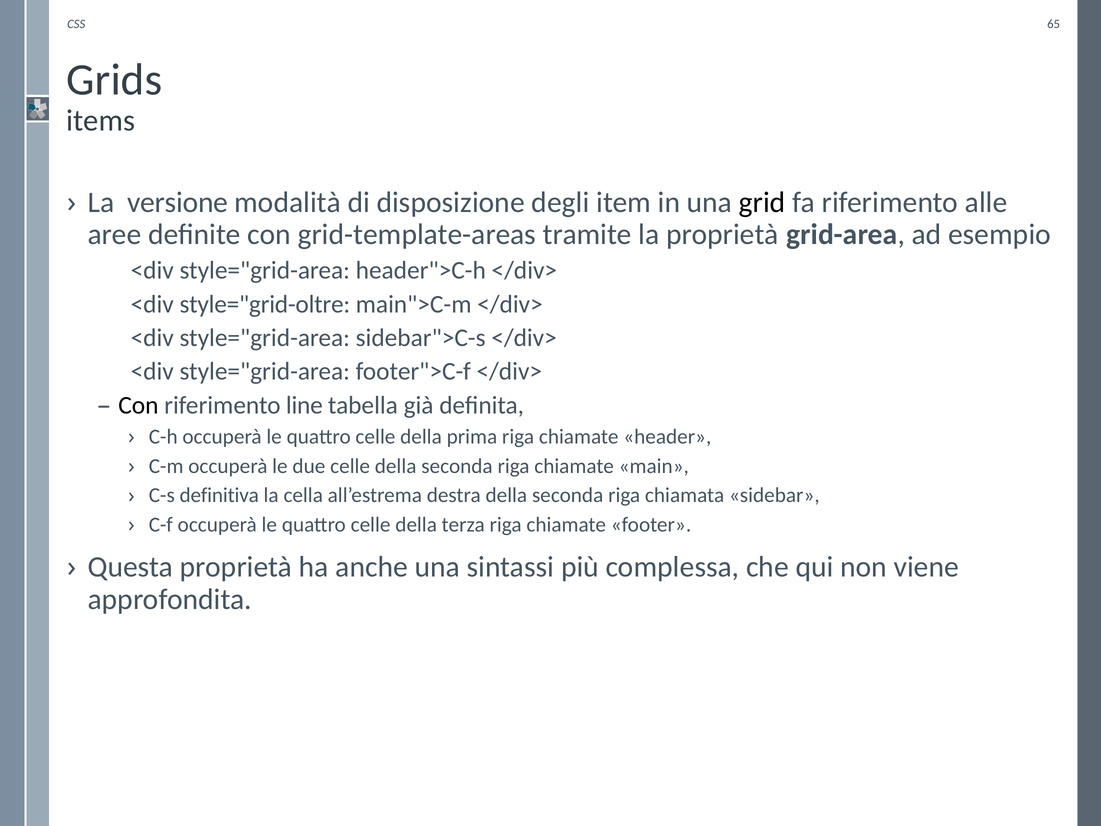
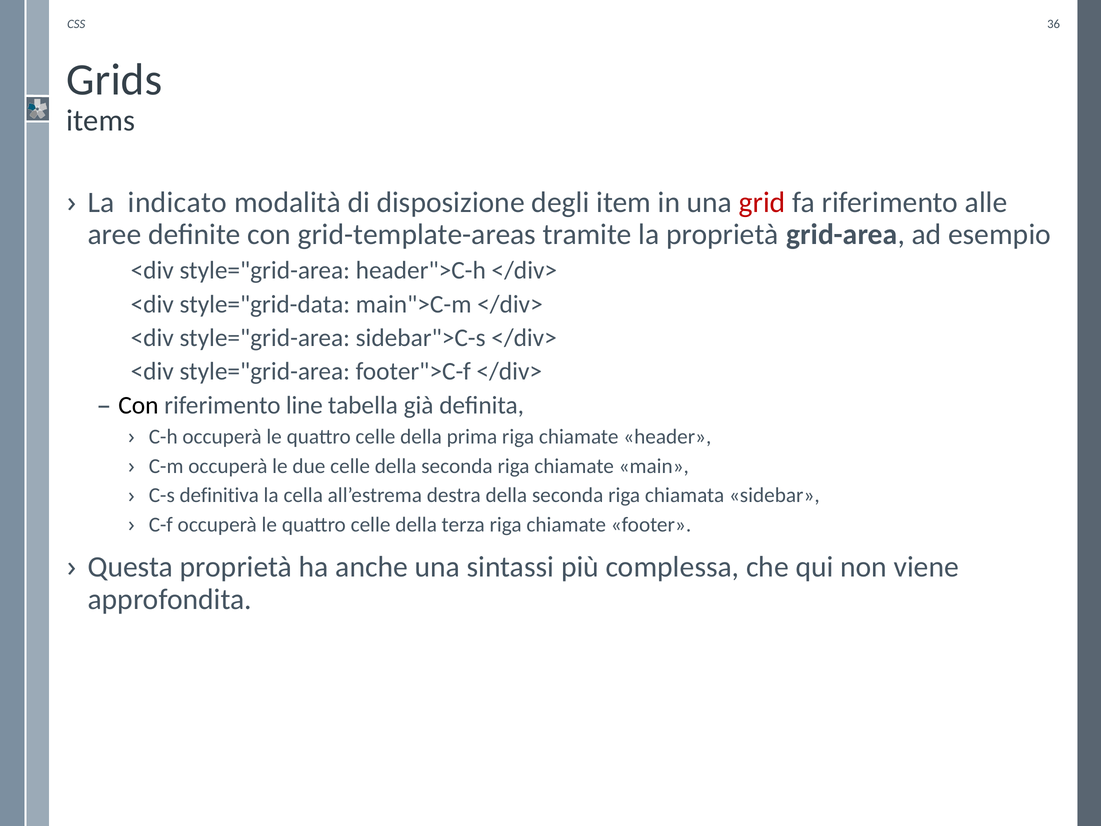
65: 65 -> 36 (1054, 24)
versione: versione -> indicato (177, 202)
grid colour: black -> red (762, 202)
style="grid-oltre: style="grid-oltre -> style="grid-data (265, 304)
